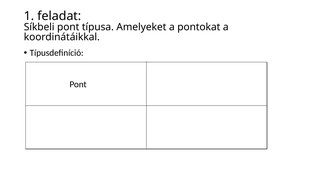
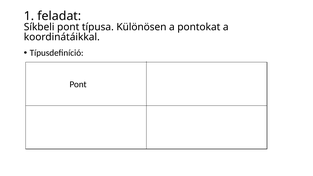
Amelyeket: Amelyeket -> Különösen (141, 27)
